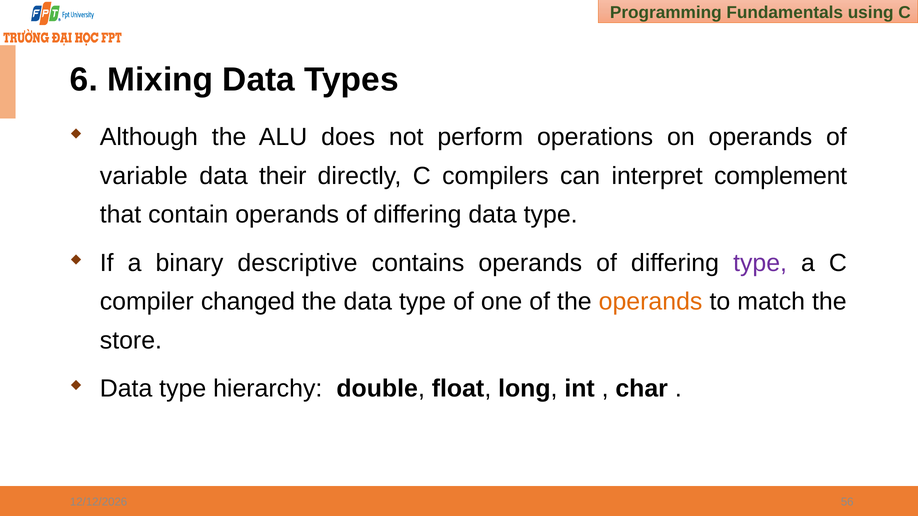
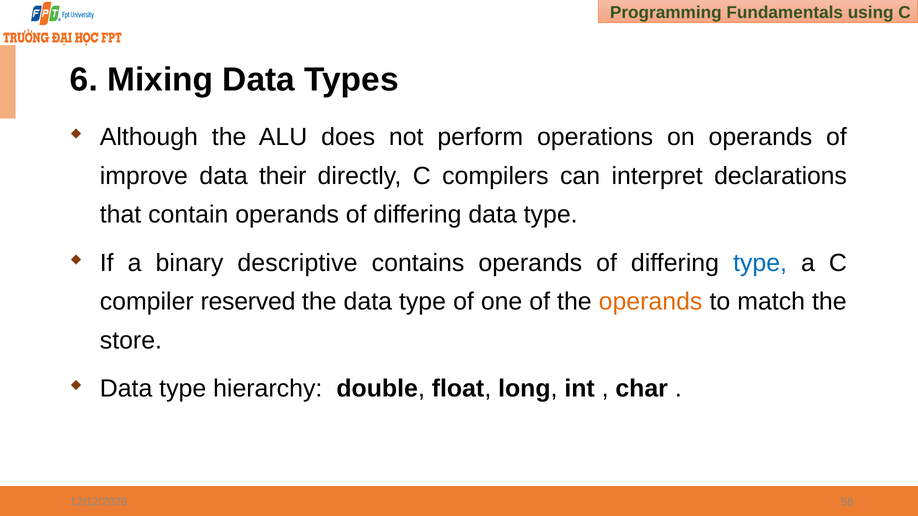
variable: variable -> improve (144, 176)
complement: complement -> declarations (781, 176)
type colour: purple -> blue (760, 263)
changed: changed -> reserved (248, 302)
